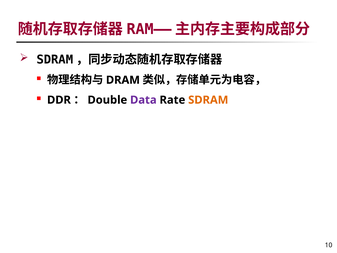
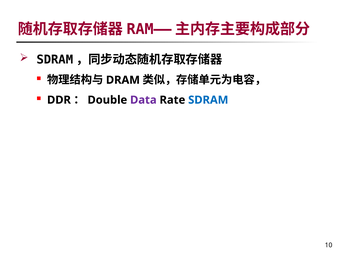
SDRAM colour: orange -> blue (208, 100)
